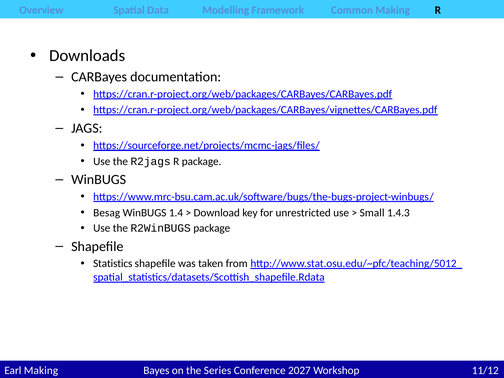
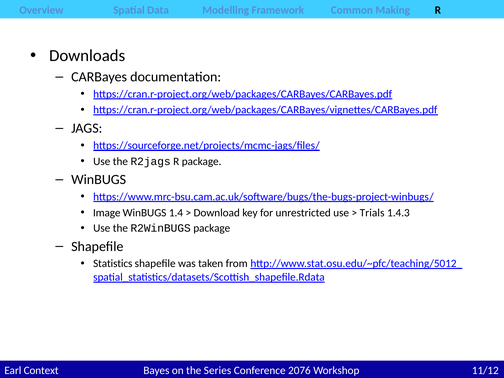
Besag: Besag -> Image (107, 213)
Small: Small -> Trials (372, 213)
Earl Making: Making -> Context (41, 371)
2027: 2027 -> 2076 (299, 371)
